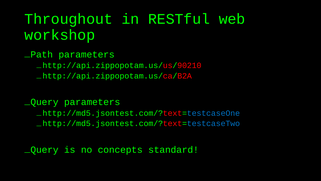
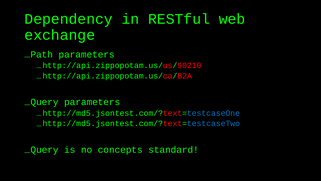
Throughout: Throughout -> Dependency (69, 19)
workshop: workshop -> exchange (60, 35)
